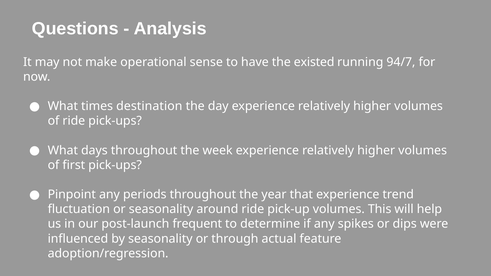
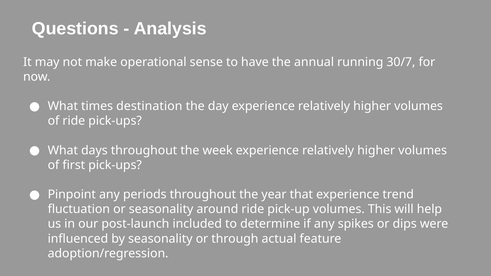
existed: existed -> annual (314, 62)
94/7: 94/7 -> 30/7 (401, 62)
frequent: frequent -> included (197, 224)
